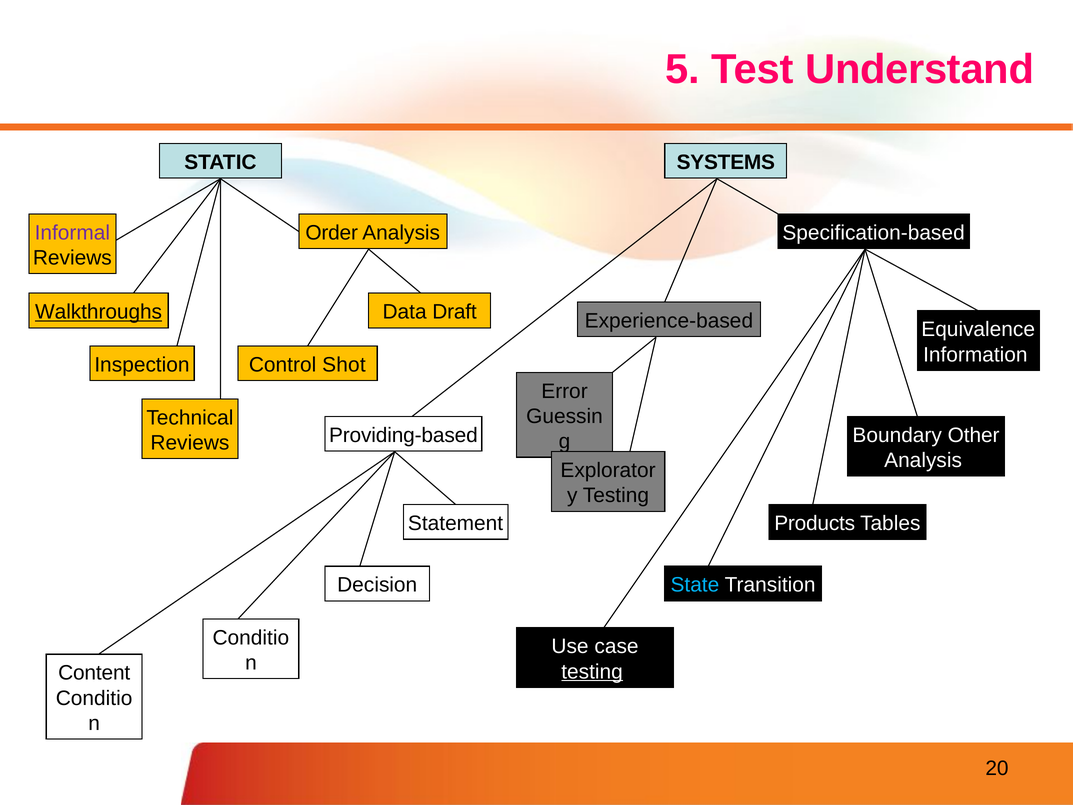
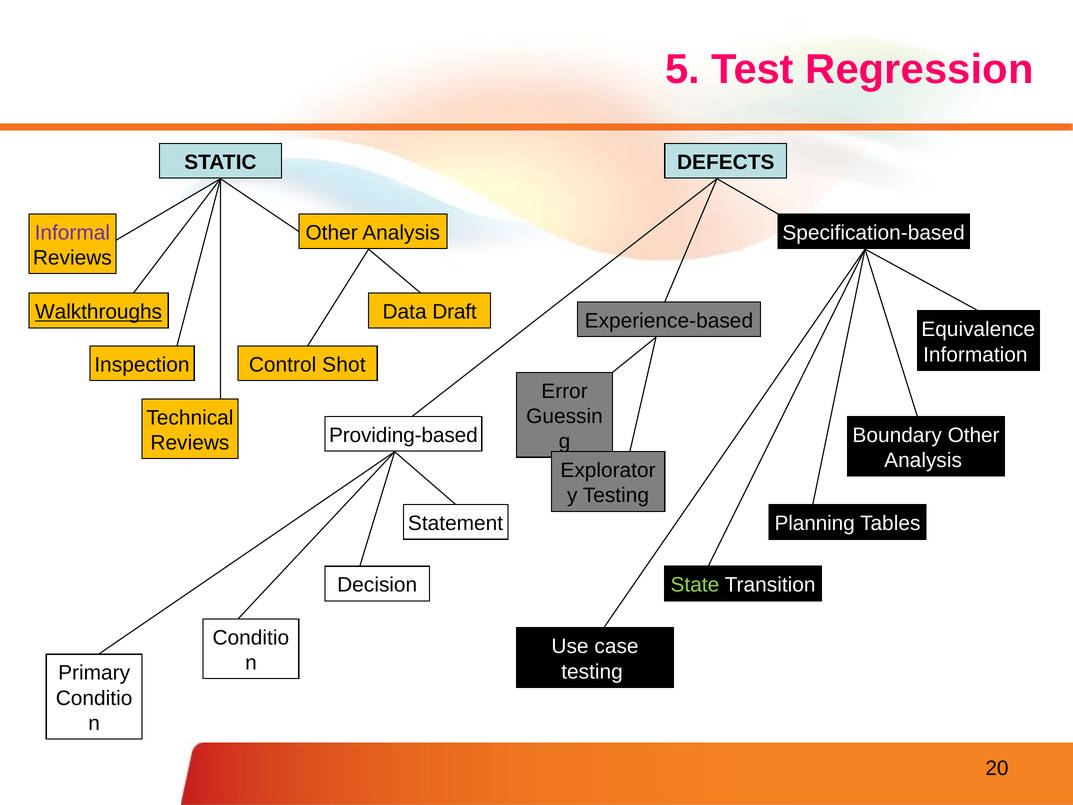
Understand: Understand -> Regression (919, 69)
SYSTEMS: SYSTEMS -> DEFECTS (726, 162)
Order: Order -> Other (332, 233)
Products: Products -> Planning (815, 523)
State colour: light blue -> light green (695, 585)
testing underline: present -> none (592, 671)
Content: Content -> Primary (94, 673)
